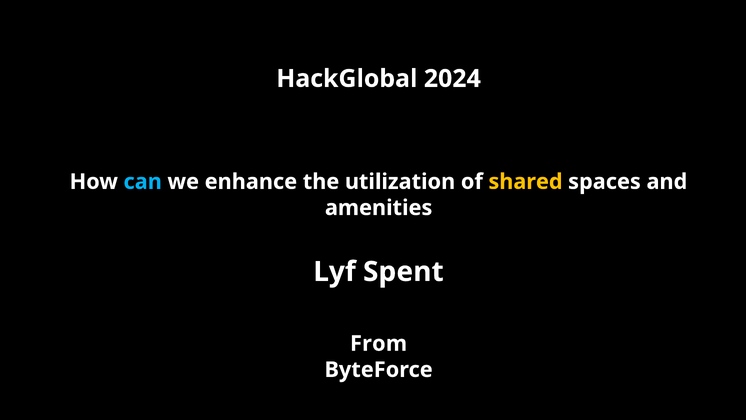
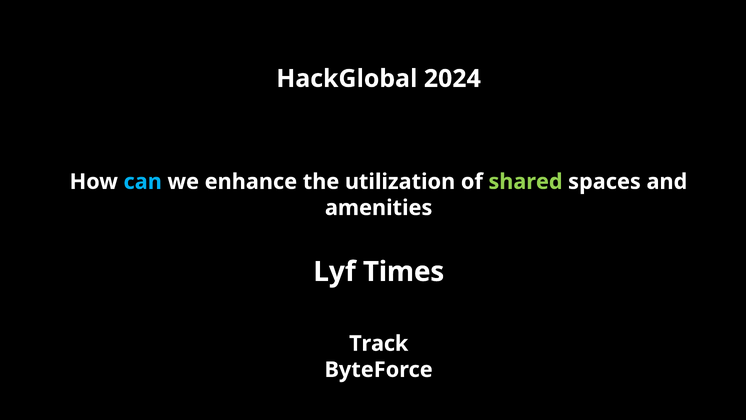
shared colour: yellow -> light green (526, 182)
Spent: Spent -> Times (404, 272)
From: From -> Track (379, 343)
